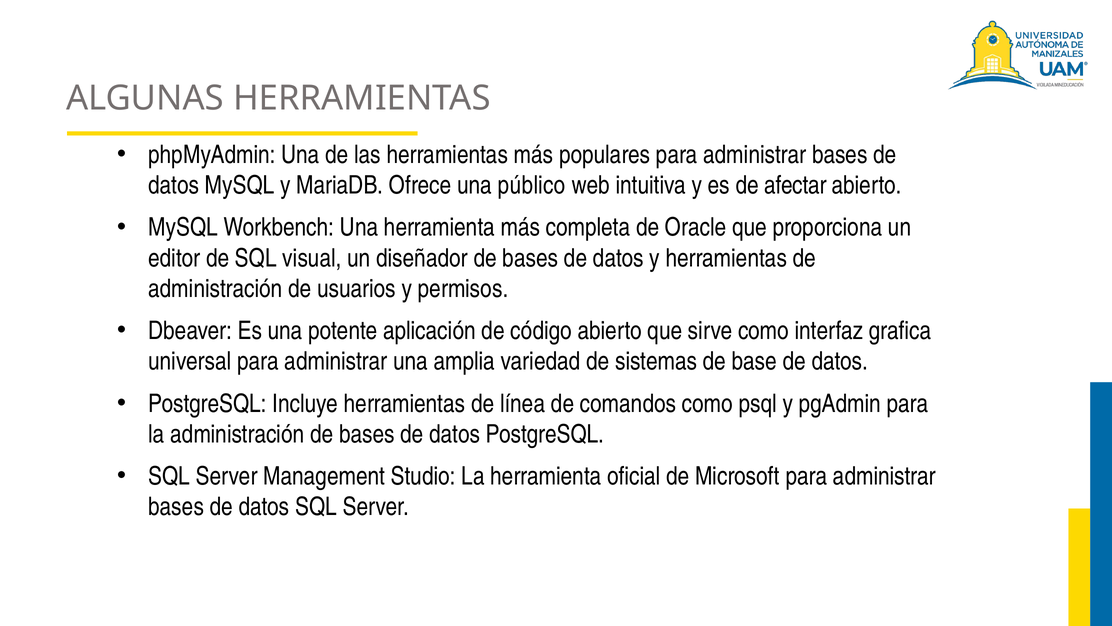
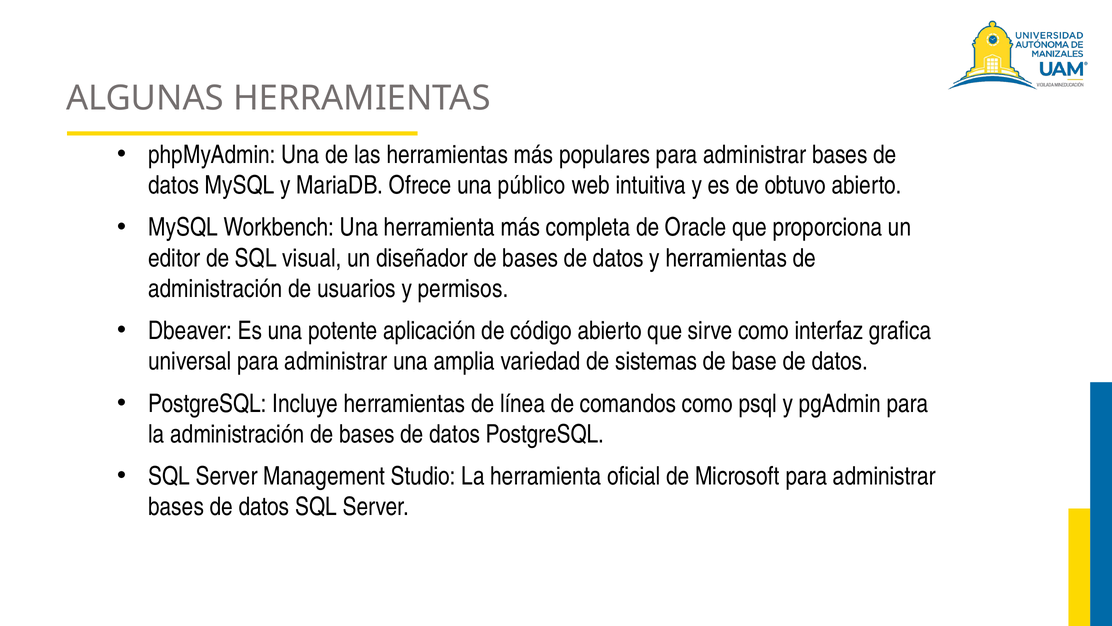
afectar: afectar -> obtuvo (795, 185)
